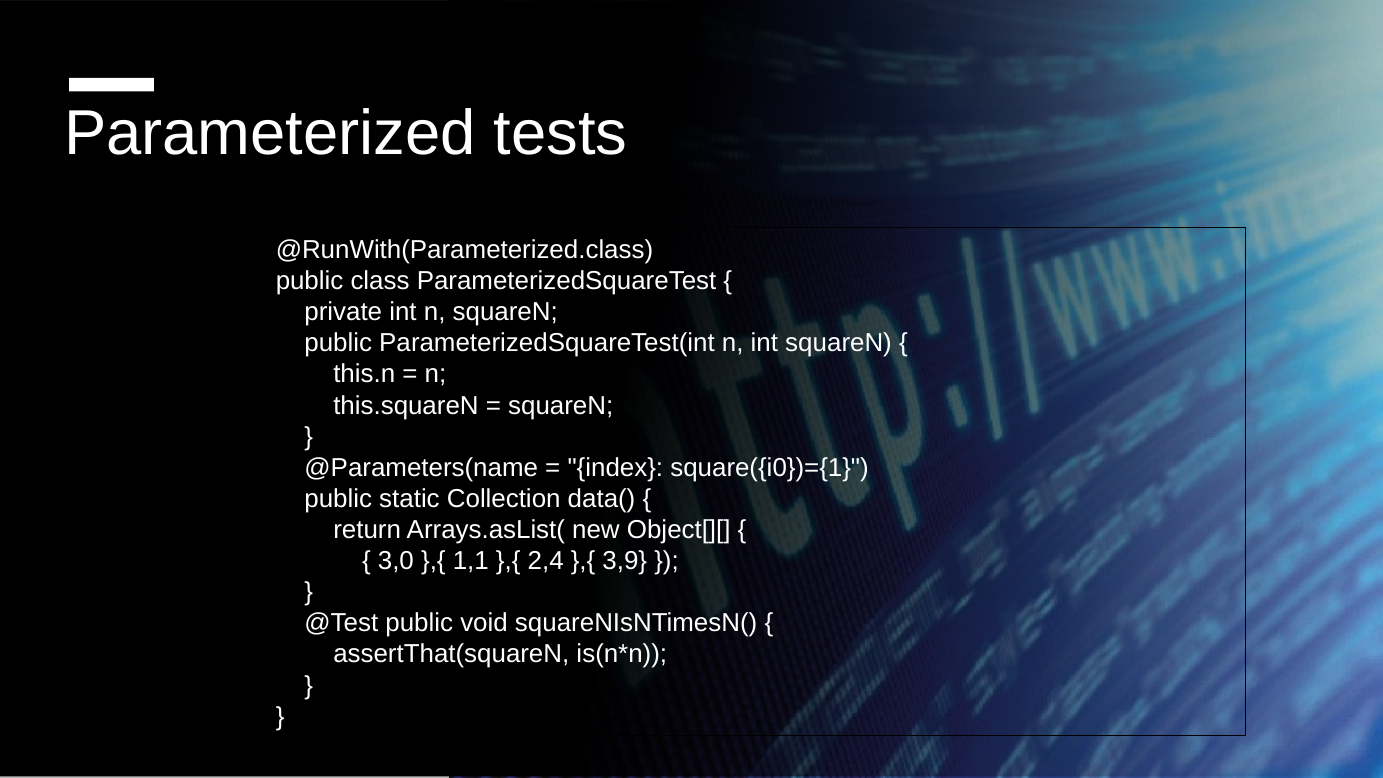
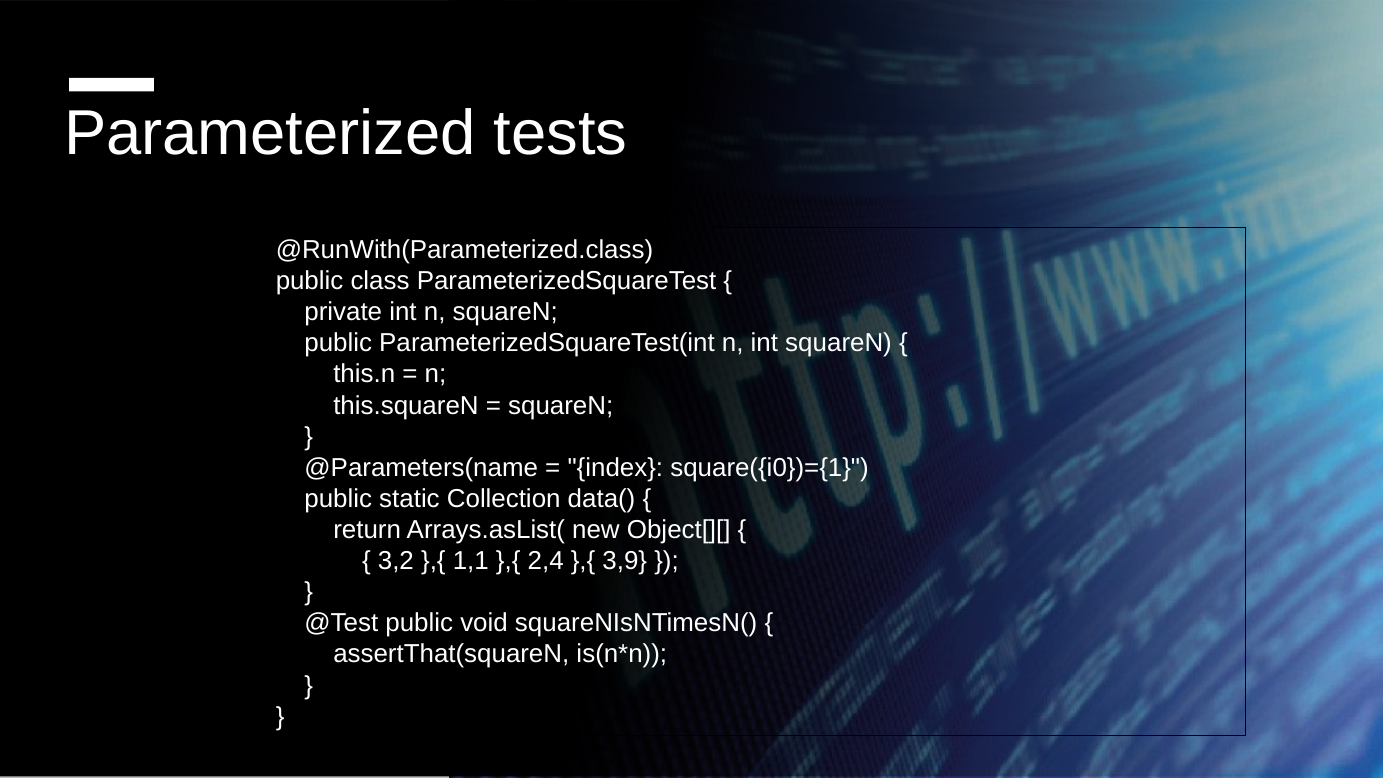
3,0: 3,0 -> 3,2 (396, 561)
